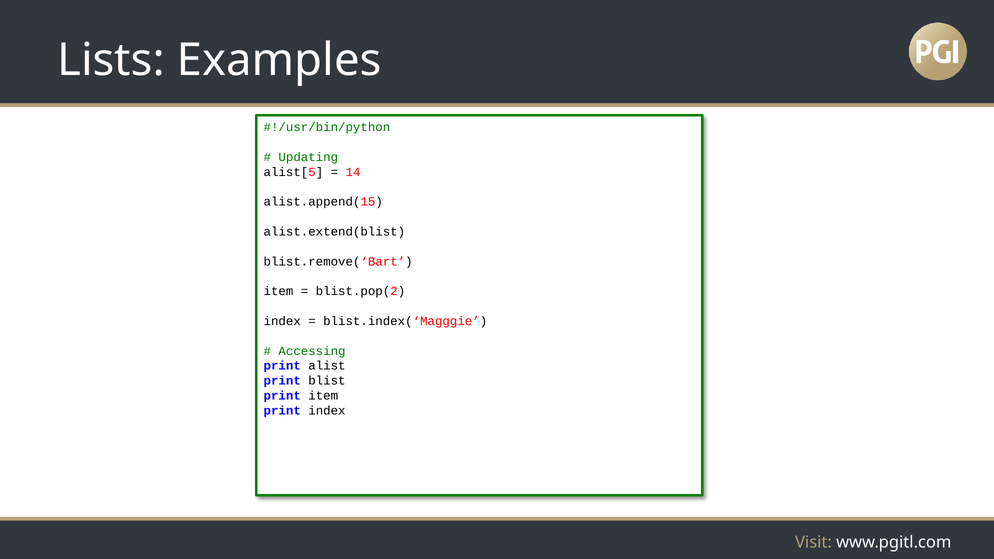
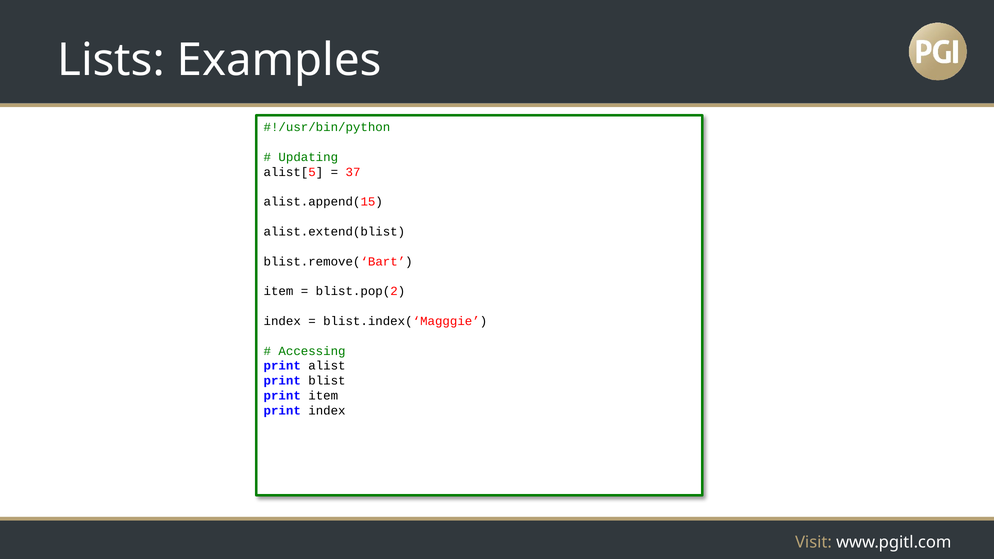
14: 14 -> 37 (353, 172)
